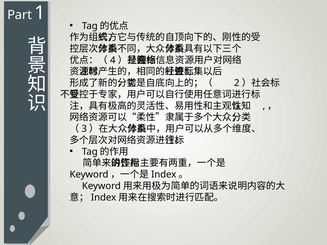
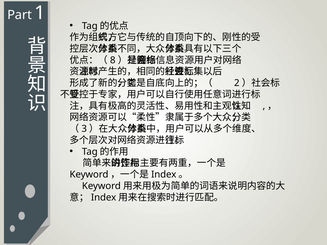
4: 4 -> 8 (113, 60)
